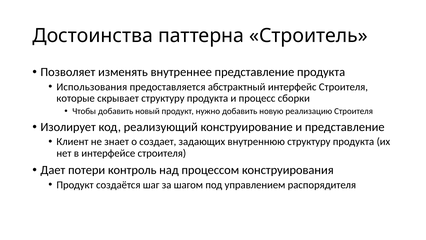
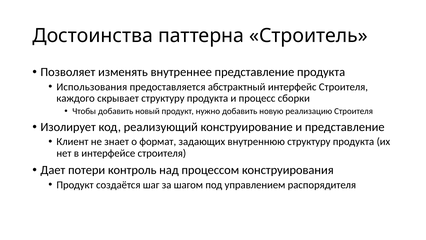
которые: которые -> каждого (76, 98)
создает: создает -> формат (158, 142)
